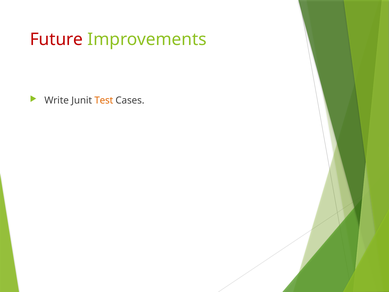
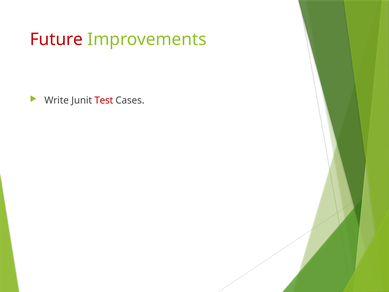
Test colour: orange -> red (104, 100)
